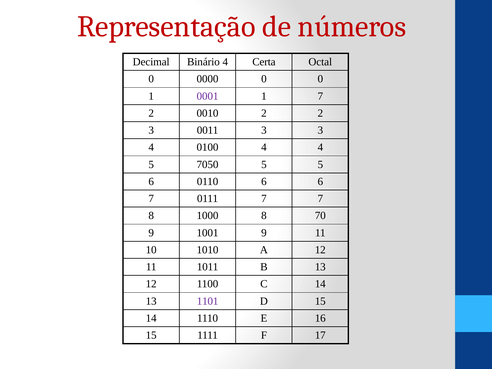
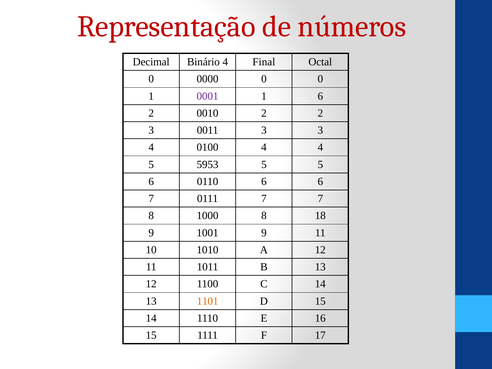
Certa: Certa -> Final (264, 62)
1 7: 7 -> 6 (320, 96)
7050: 7050 -> 5953 (208, 164)
70: 70 -> 18 (320, 216)
1101 colour: purple -> orange (208, 301)
